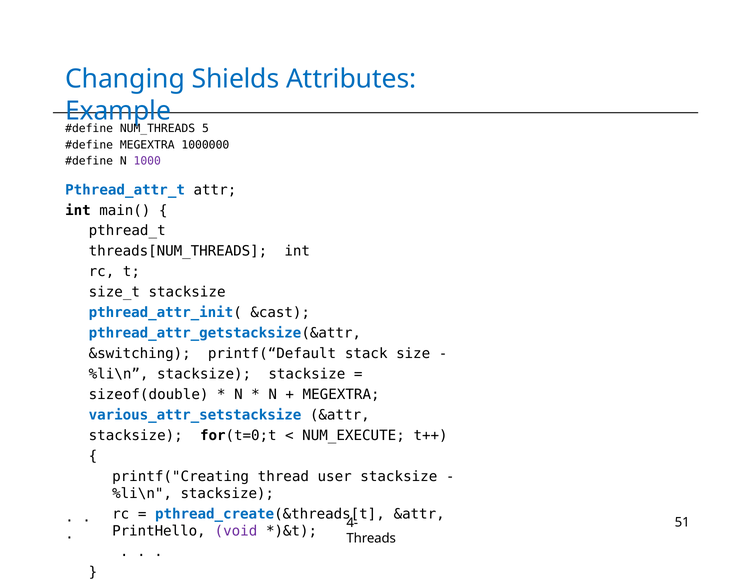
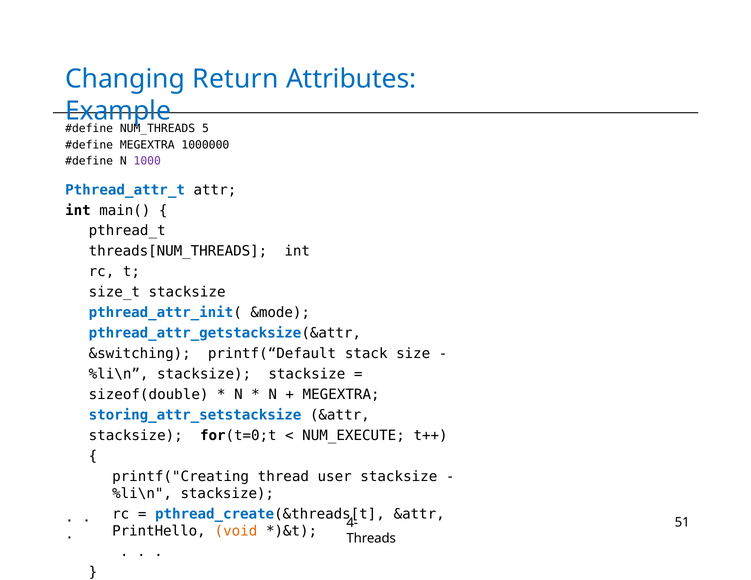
Shields: Shields -> Return (235, 79)
&cast: &cast -> &mode (280, 313)
various_attr_setstacksize: various_attr_setstacksize -> storing_attr_setstacksize (195, 415)
void colour: purple -> orange (236, 531)
